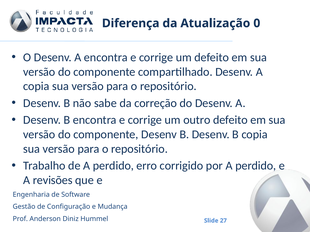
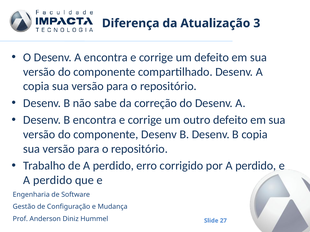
0: 0 -> 3 (257, 23)
revisões: revisões -> perdido (53, 181)
